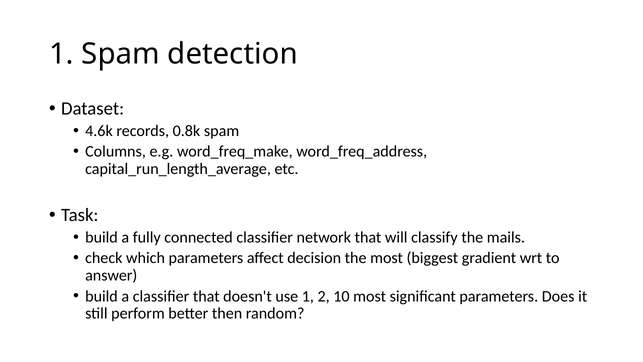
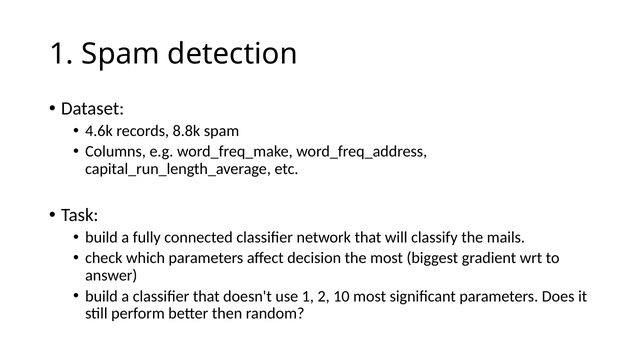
0.8k: 0.8k -> 8.8k (186, 131)
